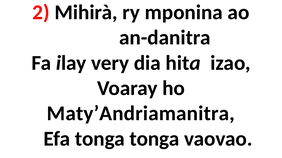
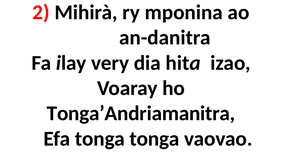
Maty’Andriamanitra: Maty’Andriamanitra -> Tonga’Andriamanitra (141, 114)
